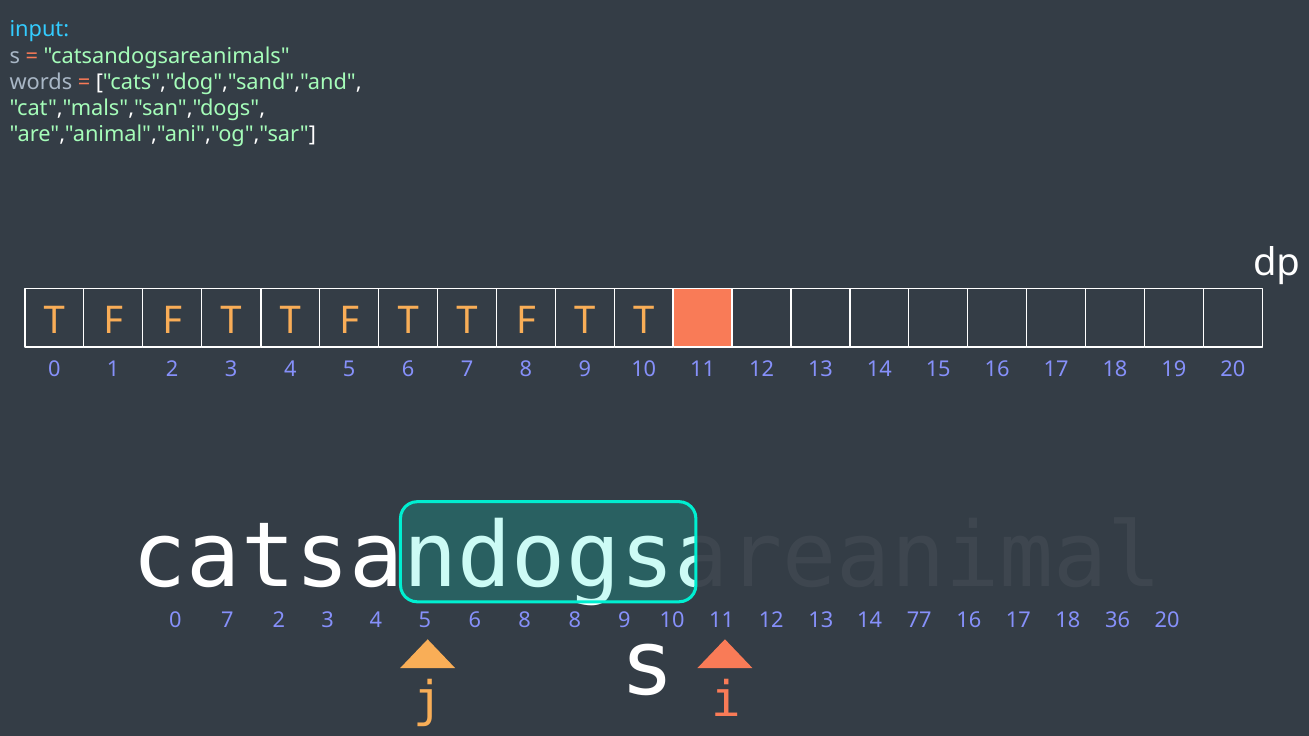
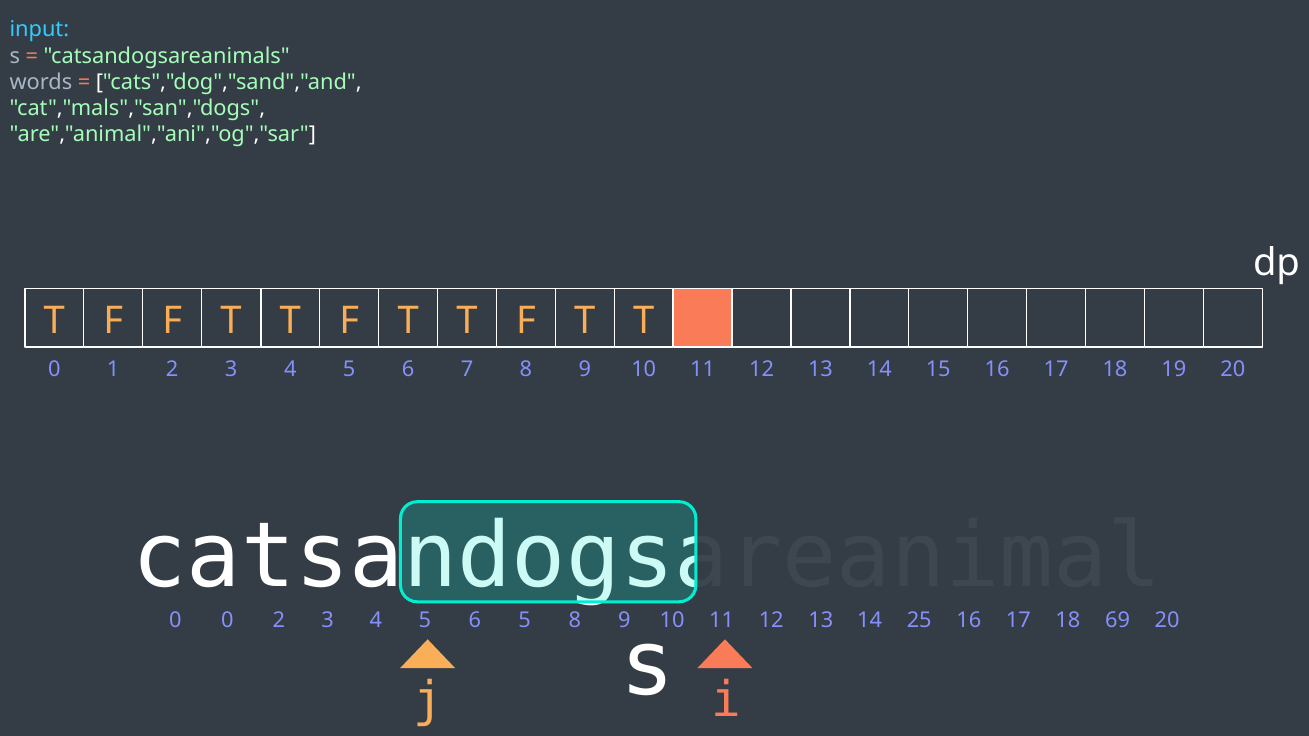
0 7: 7 -> 0 (227, 620)
6 8: 8 -> 5 (525, 620)
77: 77 -> 25 (919, 620)
36: 36 -> 69 (1118, 620)
